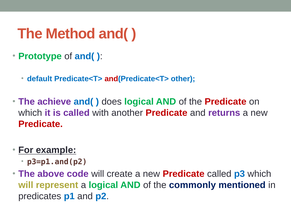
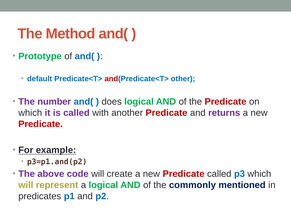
achieve: achieve -> number (54, 102)
